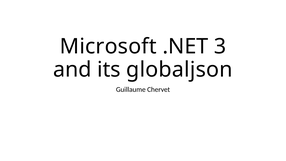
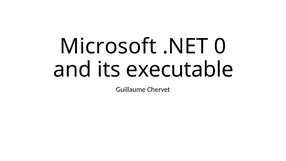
3: 3 -> 0 (220, 46)
globaljson: globaljson -> executable (180, 70)
